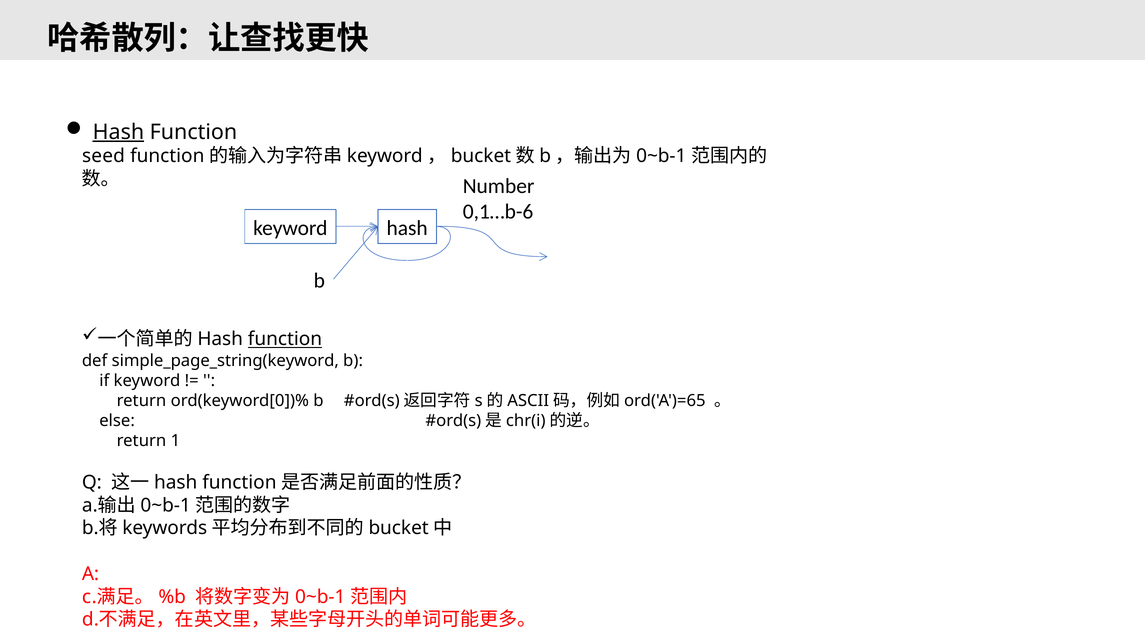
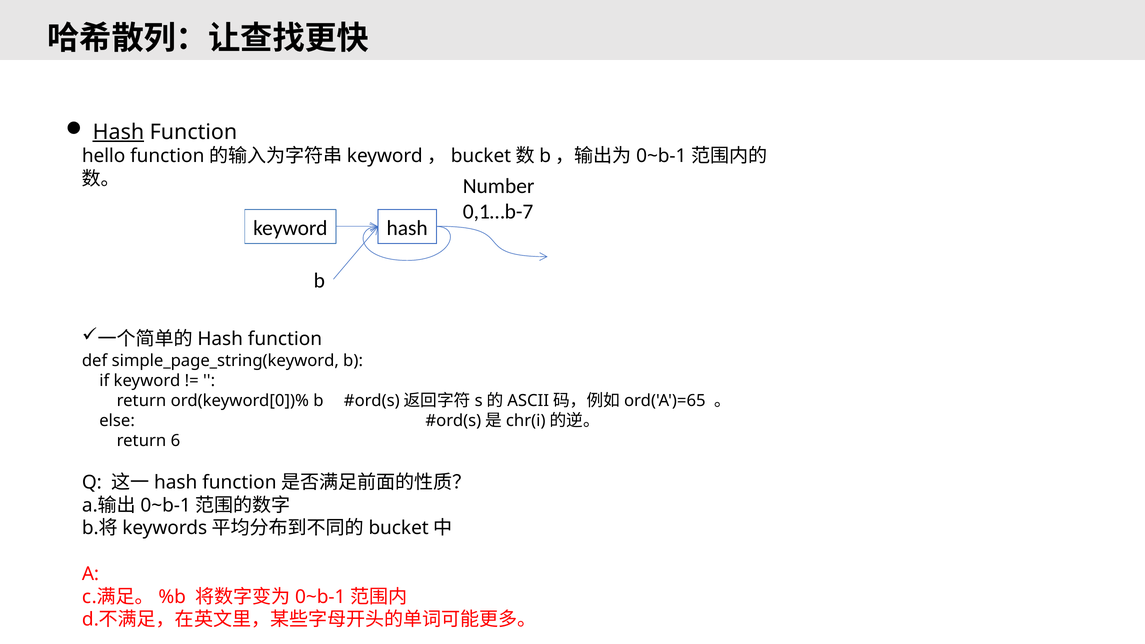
seed: seed -> hello (104, 156)
0,1…b-6: 0,1…b-6 -> 0,1…b-7 (498, 212)
function underline: present -> none (285, 339)
1: 1 -> 6 (175, 441)
